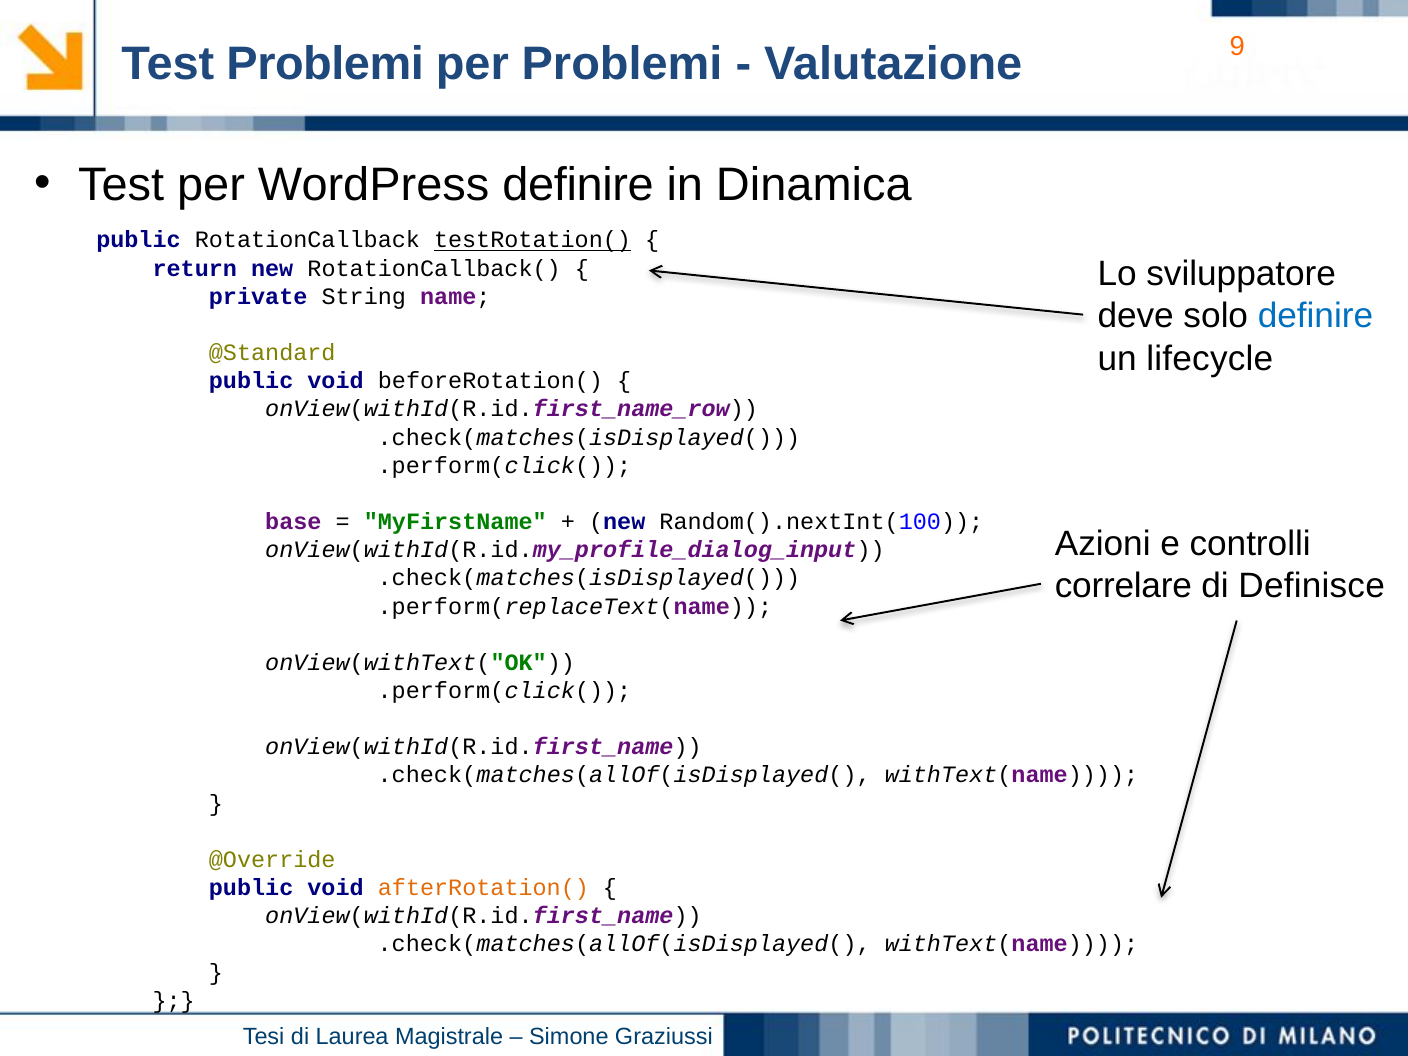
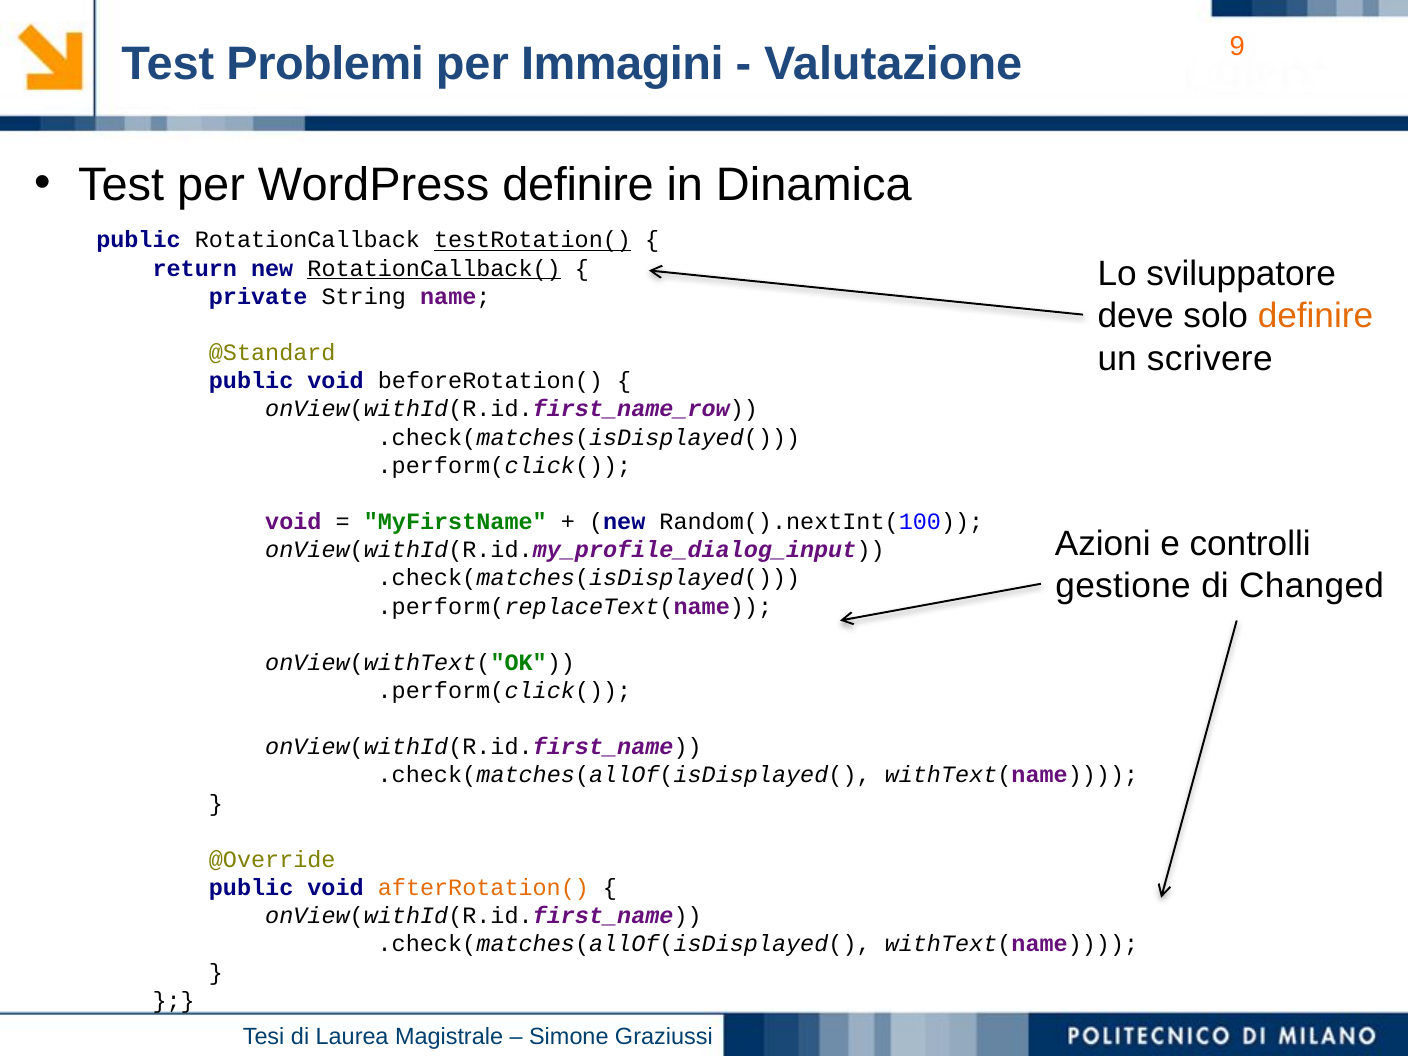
per Problemi: Problemi -> Immagini (622, 64)
RotationCallback( underline: none -> present (434, 268)
definire colour: blue -> orange (1315, 316)
lifecycle: lifecycle -> scrivere (1210, 359)
base: base -> void (293, 522)
correlare: correlare -> gestione (1123, 586)
Definisce: Definisce -> Changed (1312, 586)
